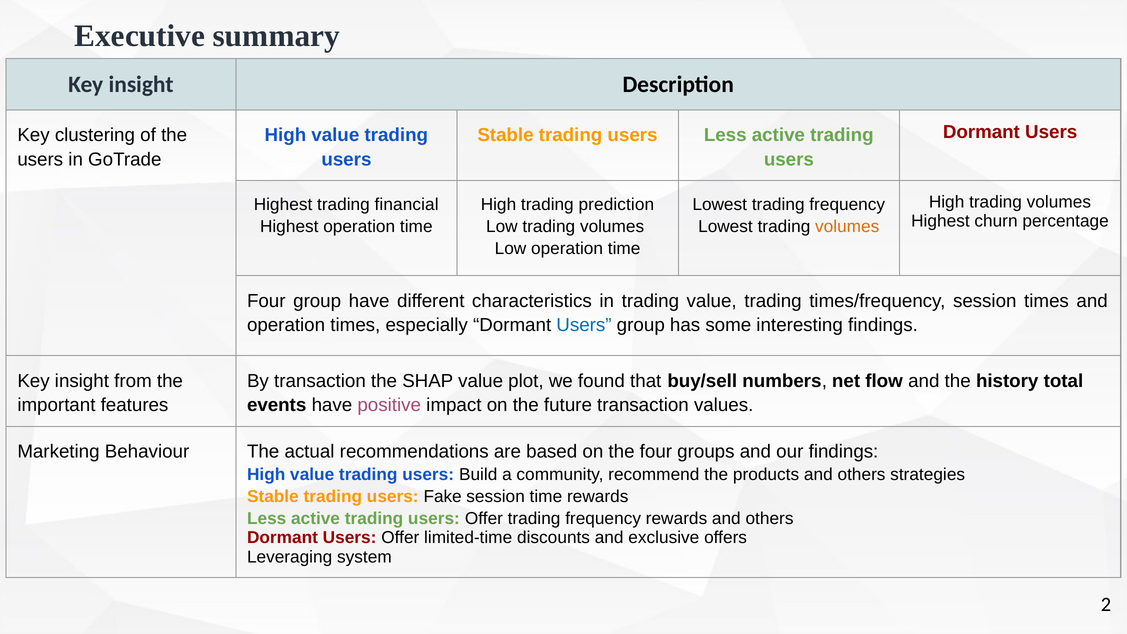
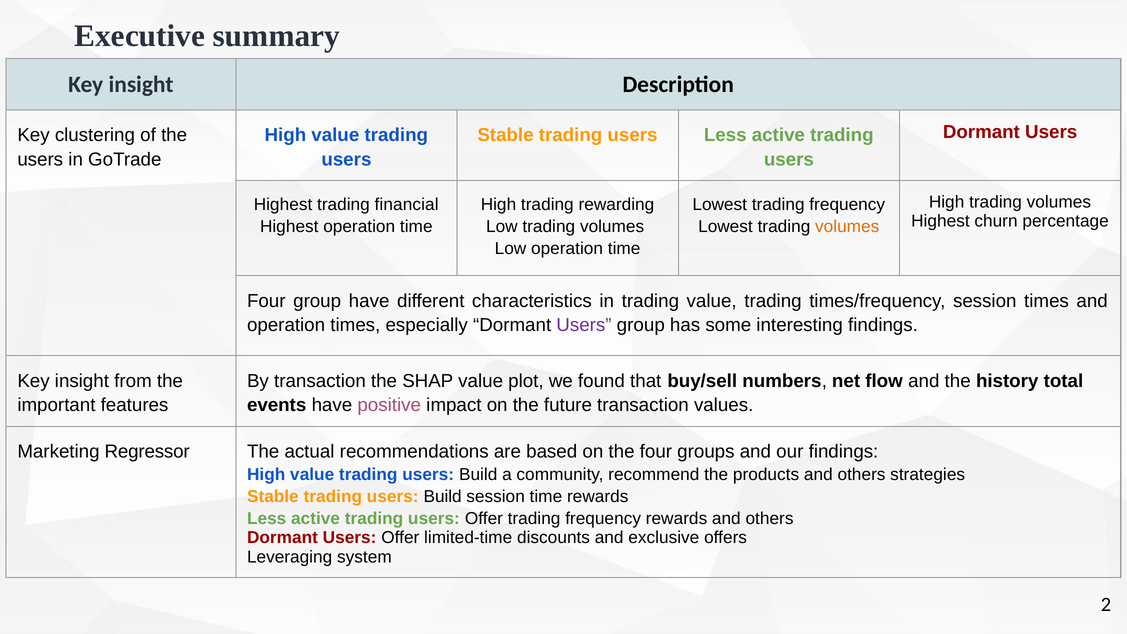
prediction: prediction -> rewarding (616, 205)
Users colour: blue -> purple (584, 325)
Behaviour: Behaviour -> Regressor (147, 452)
Stable trading users Fake: Fake -> Build (443, 497)
